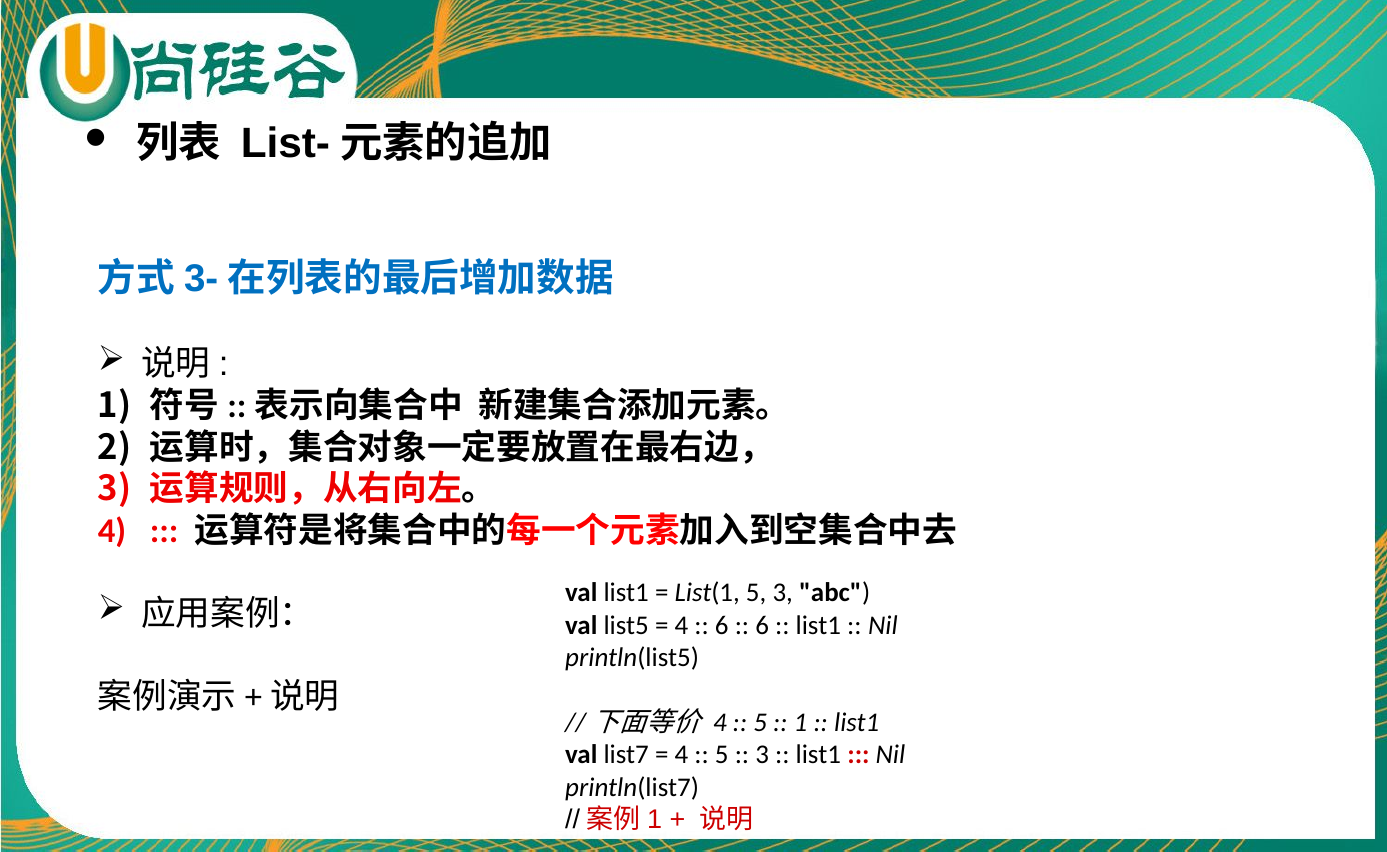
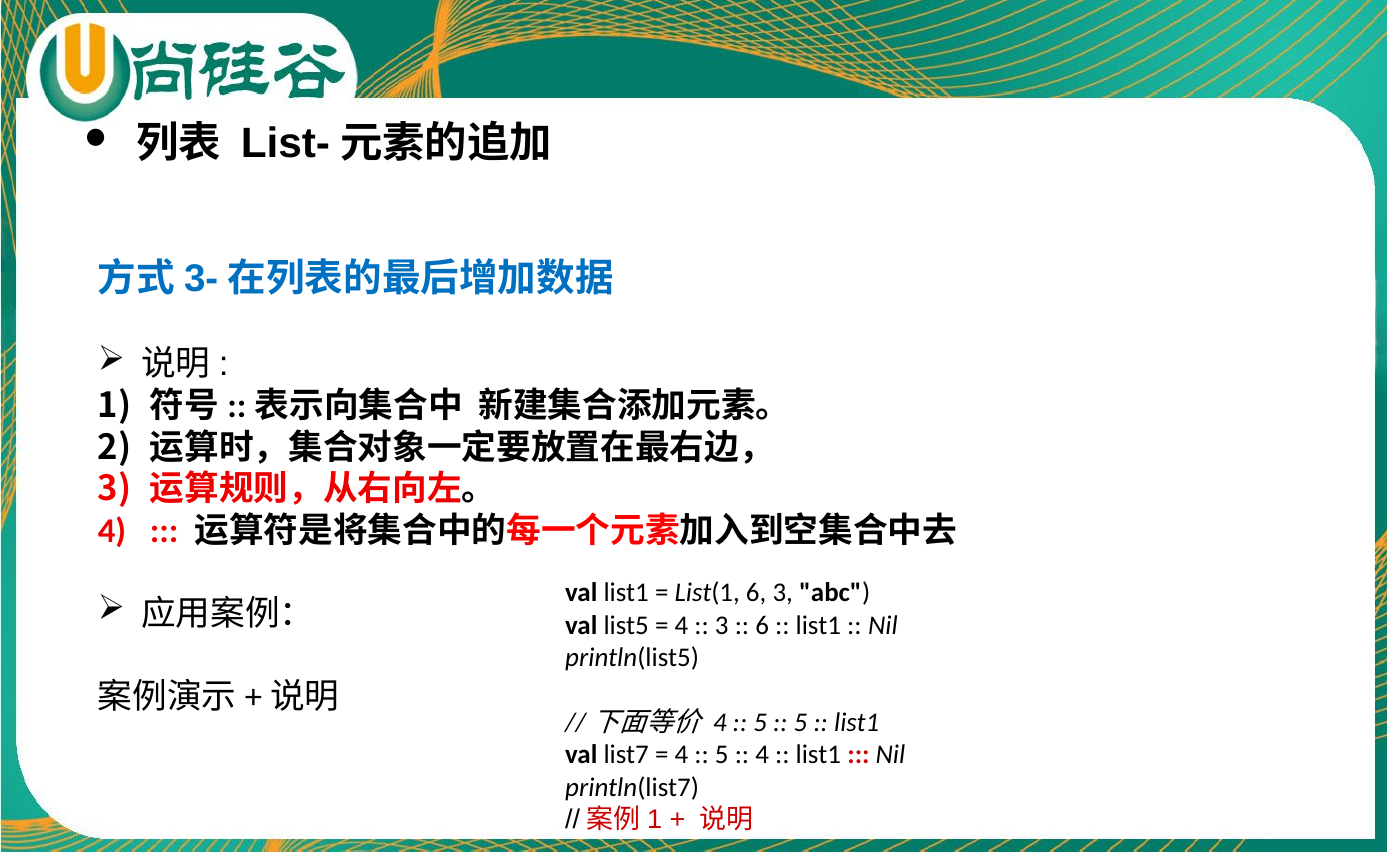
List(1 5: 5 -> 6 (756, 593)
6: 6 -> 3 (722, 625)
1: 1 -> 5 (800, 722)
3: 3 -> 4 (762, 755)
